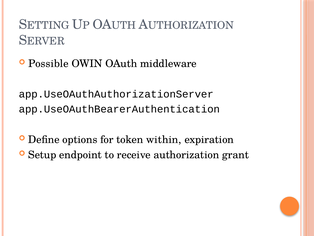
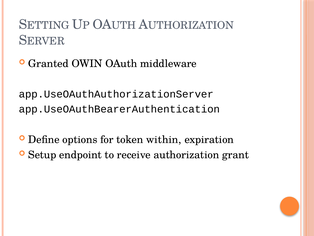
Possible: Possible -> Granted (48, 64)
